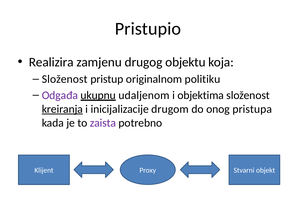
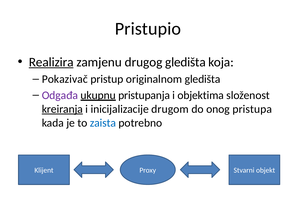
Realizira underline: none -> present (51, 62)
drugog objektu: objektu -> gledišta (185, 62)
Složenost: Složenost -> Pokazivač (65, 79)
originalnom politiku: politiku -> gledišta (203, 79)
udaljenom: udaljenom -> pristupanja (144, 95)
zaista colour: purple -> blue (103, 123)
